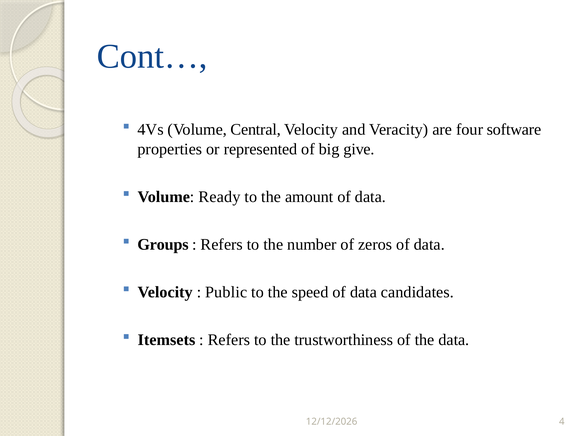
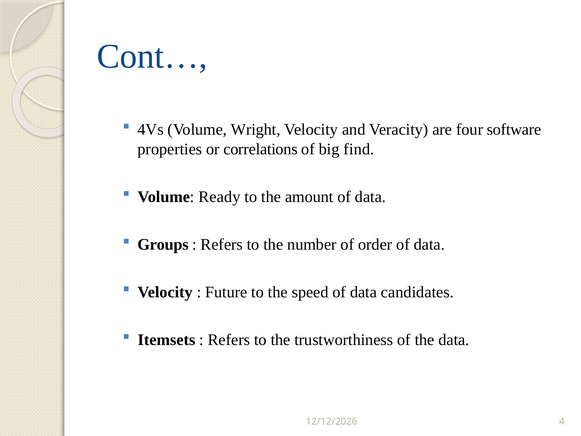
Central: Central -> Wright (256, 130)
represented: represented -> correlations (261, 149)
give: give -> find (359, 149)
zeros: zeros -> order (375, 244)
Public: Public -> Future (226, 292)
